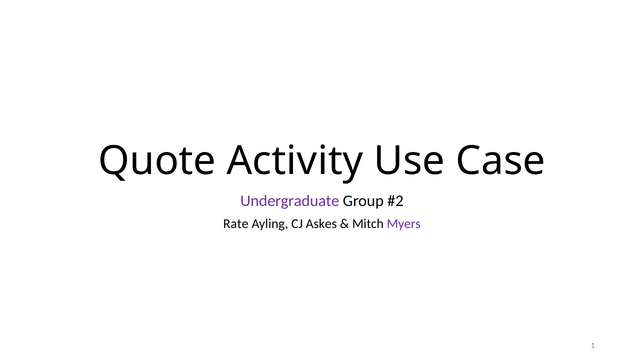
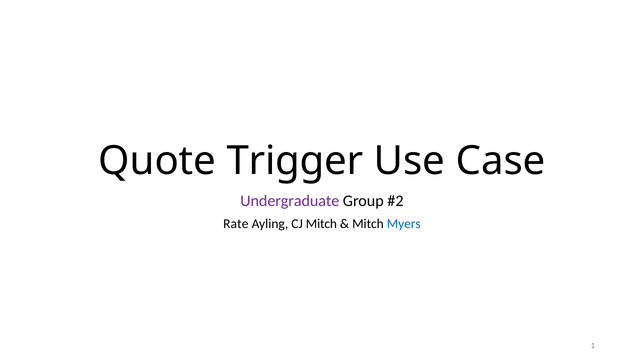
Activity: Activity -> Trigger (295, 161)
CJ Askes: Askes -> Mitch (321, 224)
Myers colour: purple -> blue (404, 224)
